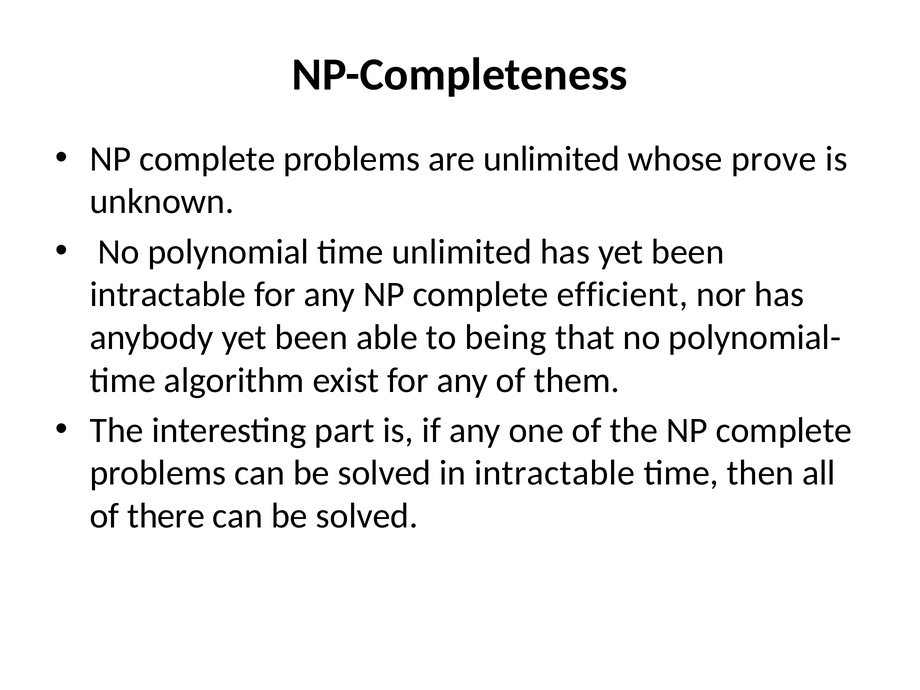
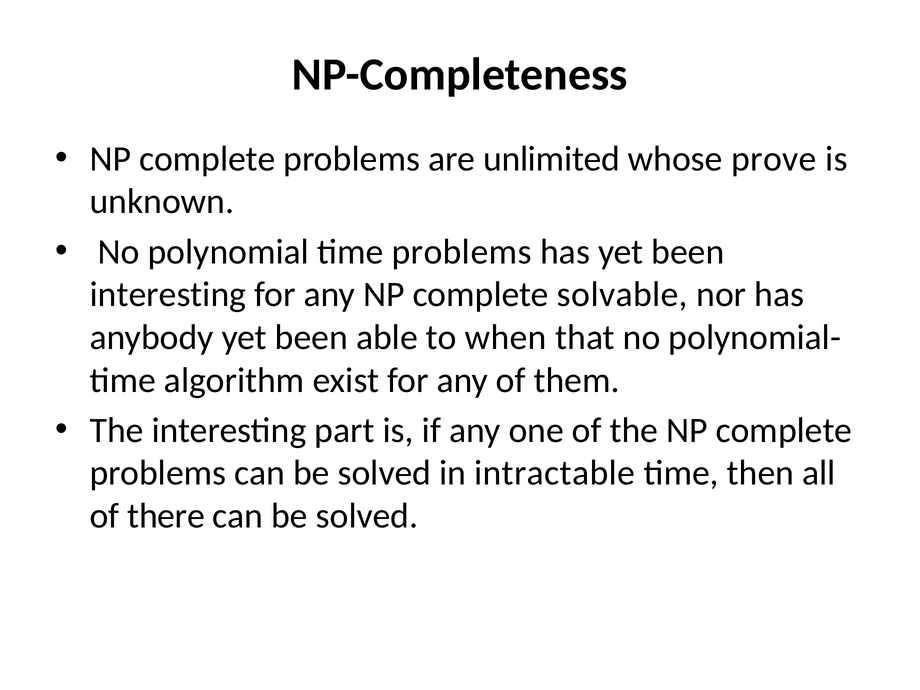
time unlimited: unlimited -> problems (462, 252)
intractable: intractable -> interesting (168, 295)
efficient: efficient -> solvable (622, 295)
being: being -> when (506, 337)
